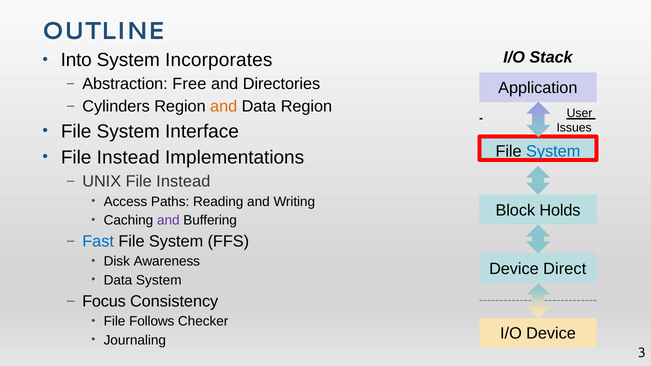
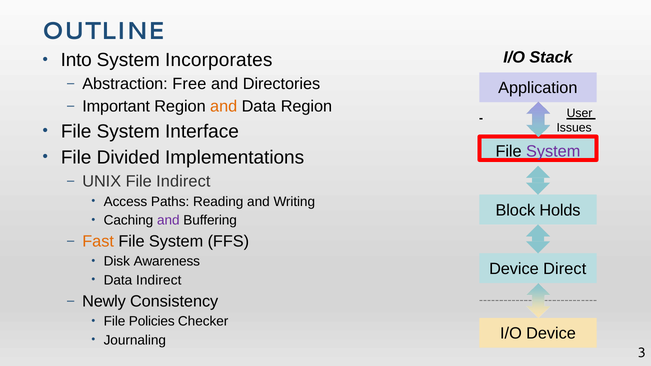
Cylinders: Cylinders -> Important (116, 107)
System colour: blue -> purple (553, 152)
Instead: Instead -> Divided (128, 158)
UNIX File Instead: Instead -> Indirect (183, 182)
Fast colour: blue -> orange (98, 241)
Data System: System -> Indirect (159, 280)
Focus: Focus -> Newly (104, 301)
Follows: Follows -> Policies (152, 322)
